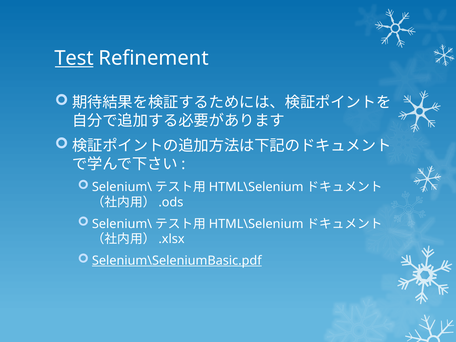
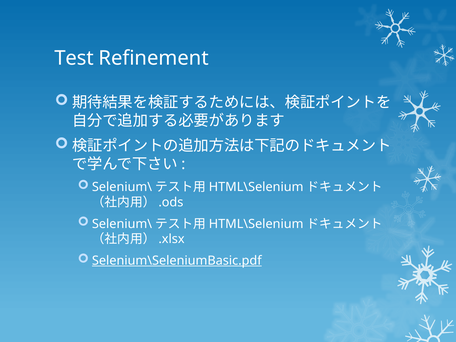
Test underline: present -> none (74, 58)
